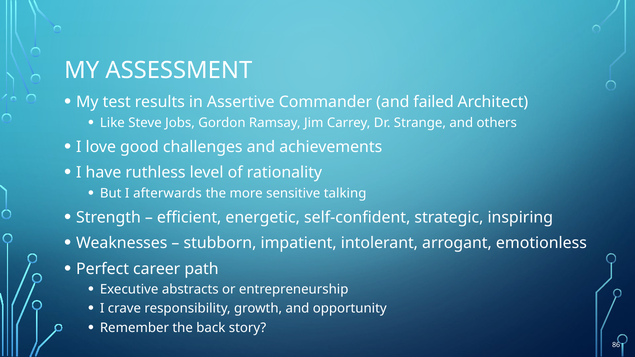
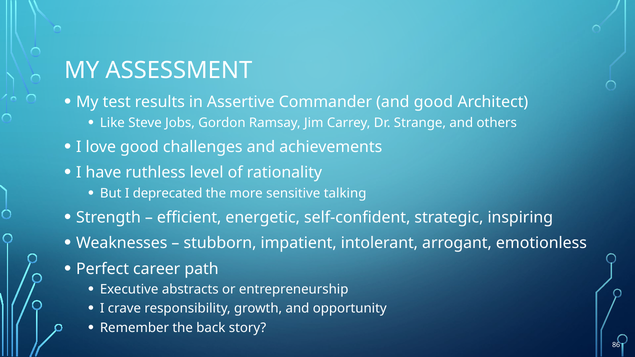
and failed: failed -> good (433, 102)
afterwards: afterwards -> deprecated (168, 193)
